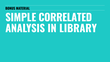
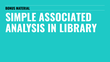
CORRELATED: CORRELATED -> ASSOCIATED (65, 18)
